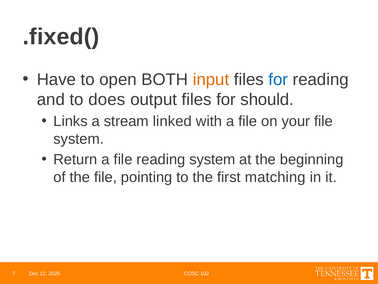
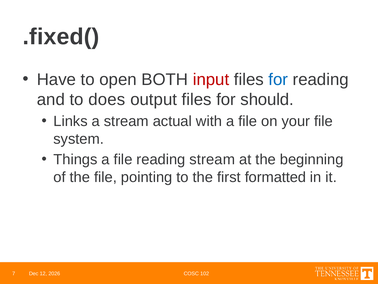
input colour: orange -> red (211, 79)
linked: linked -> actual (172, 121)
Return: Return -> Things (75, 159)
reading system: system -> stream (212, 159)
matching: matching -> formatted (275, 177)
